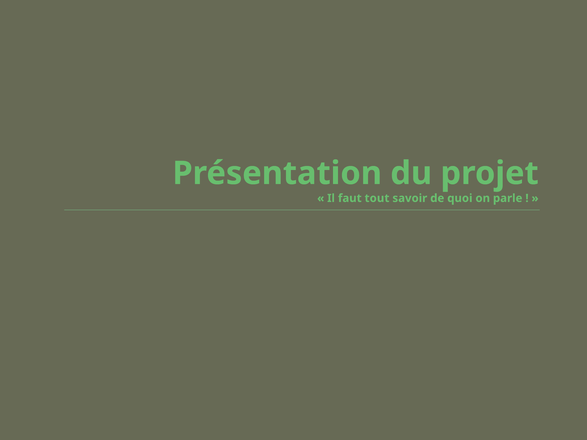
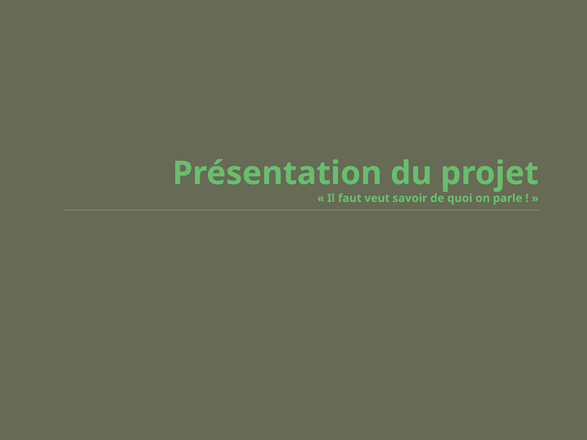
tout: tout -> veut (377, 198)
